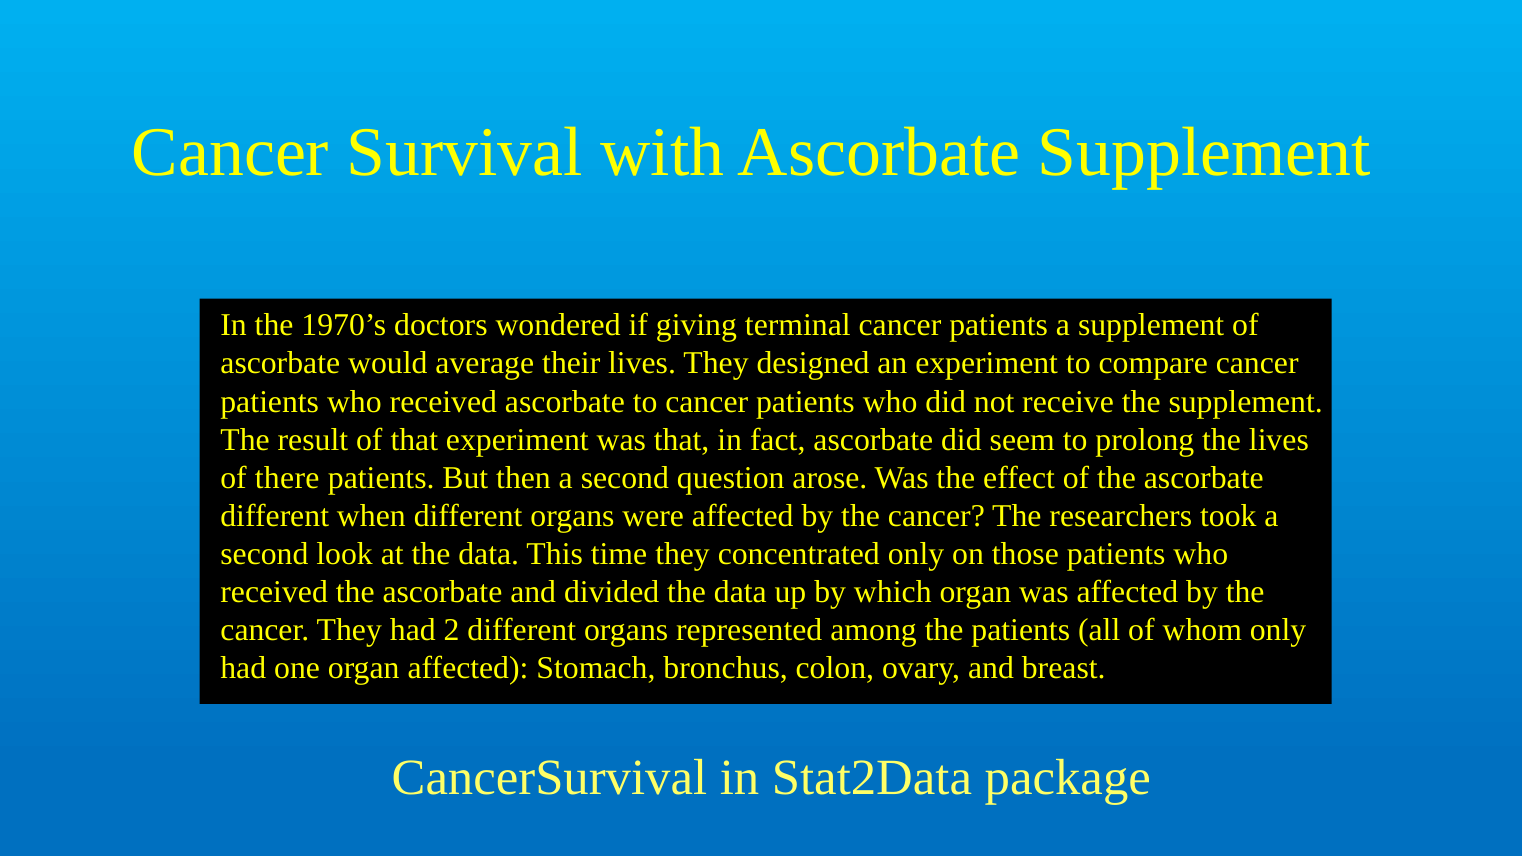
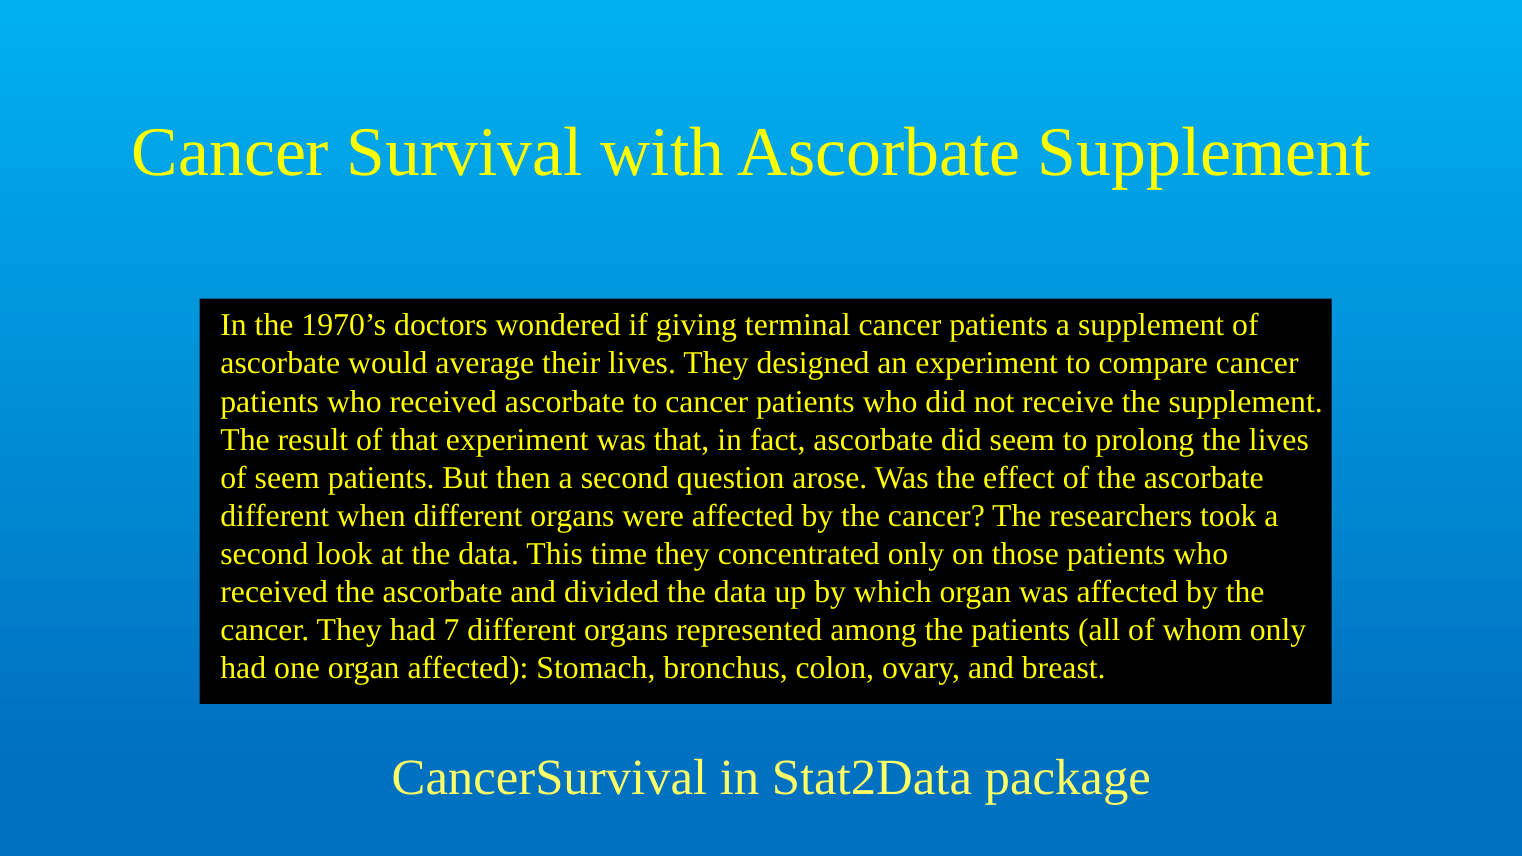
of there: there -> seem (287, 478)
2: 2 -> 7 (452, 630)
